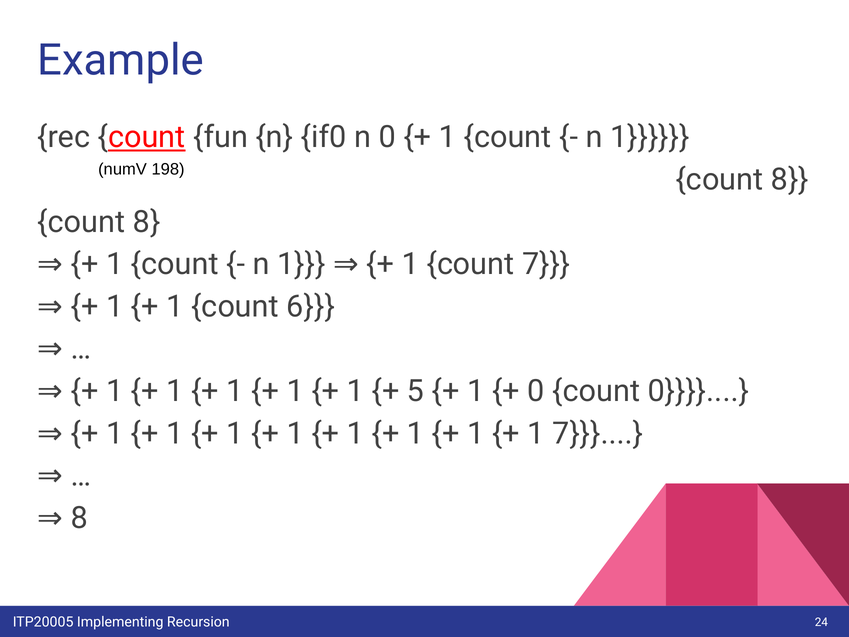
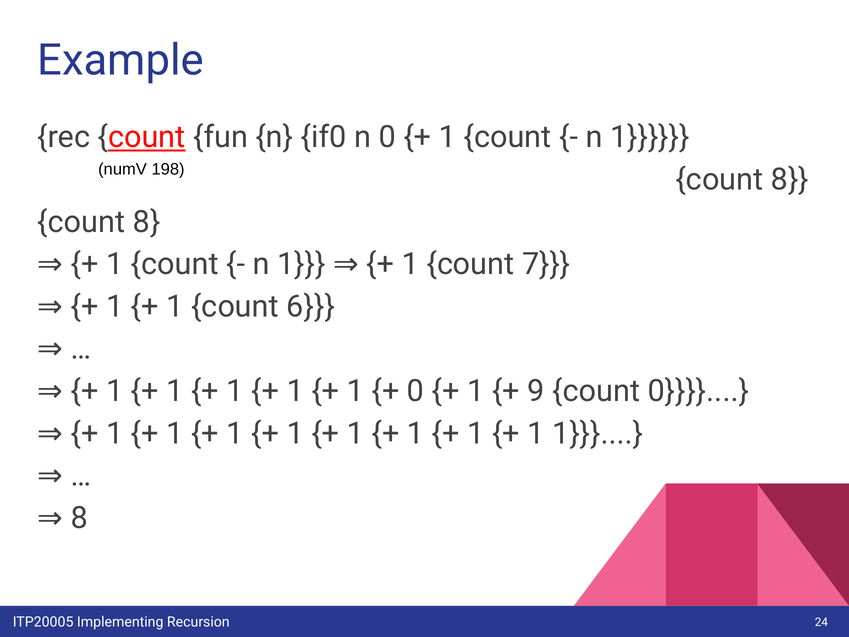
5: 5 -> 0 (416, 391)
0: 0 -> 9 (536, 391)
1 7: 7 -> 1 (598, 433)
